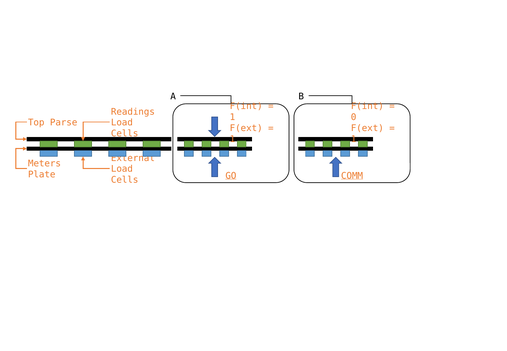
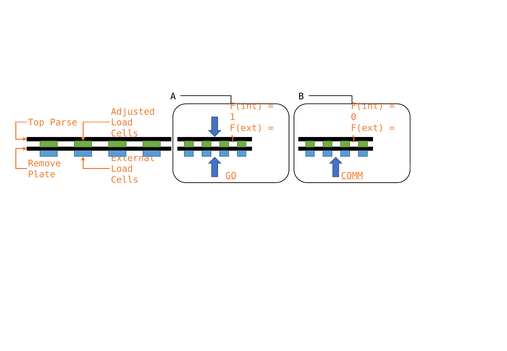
Readings: Readings -> Adjusted (133, 112)
Meters: Meters -> Remove (44, 164)
